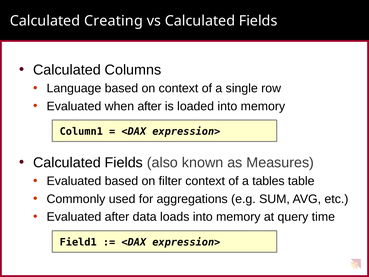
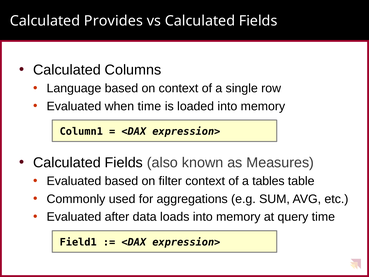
Creating: Creating -> Provides (113, 21)
when after: after -> time (149, 106)
